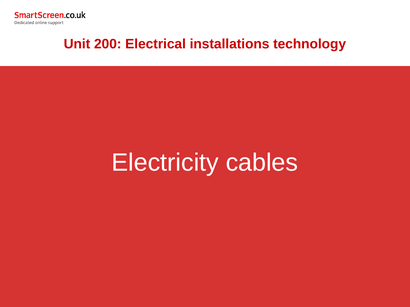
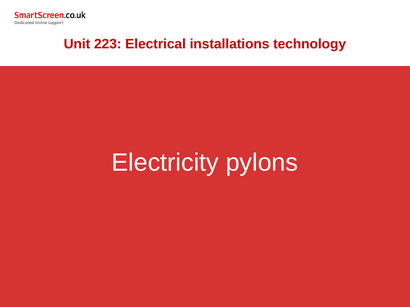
200: 200 -> 223 (108, 44)
cables: cables -> pylons (262, 163)
